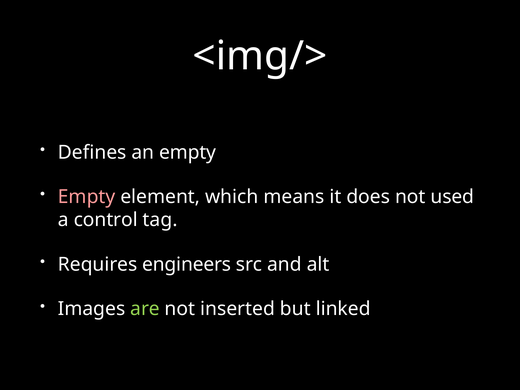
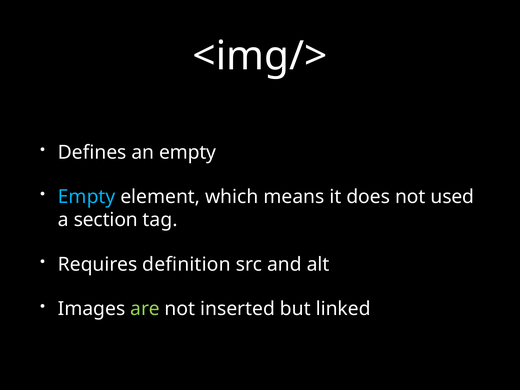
Empty colour: pink -> light blue (87, 197)
control: control -> section (106, 220)
engineers: engineers -> definition (186, 264)
